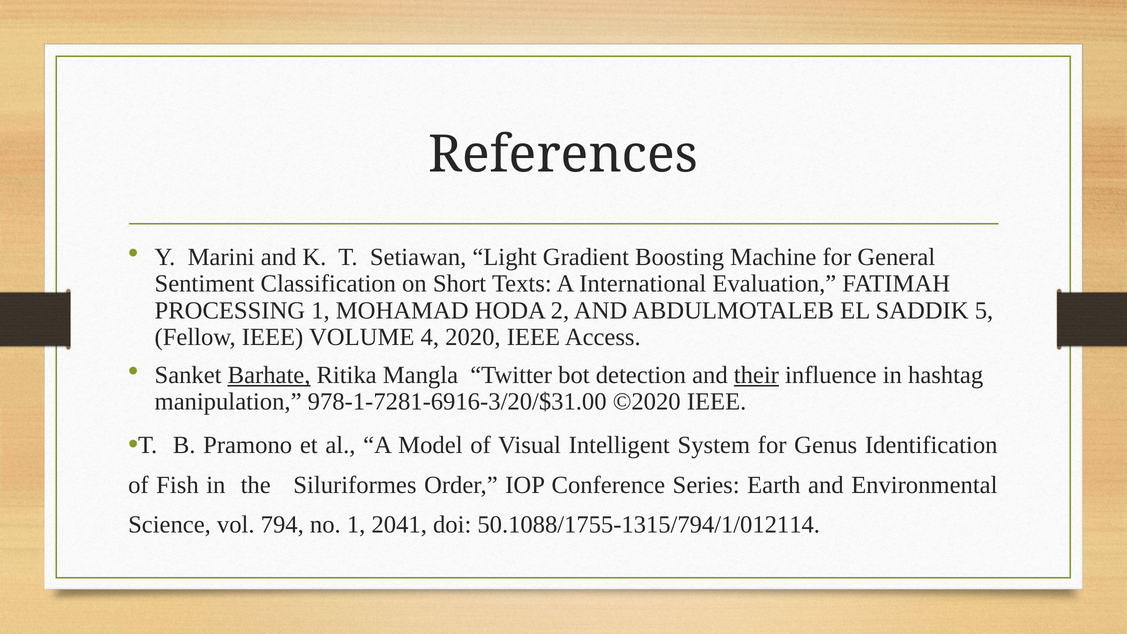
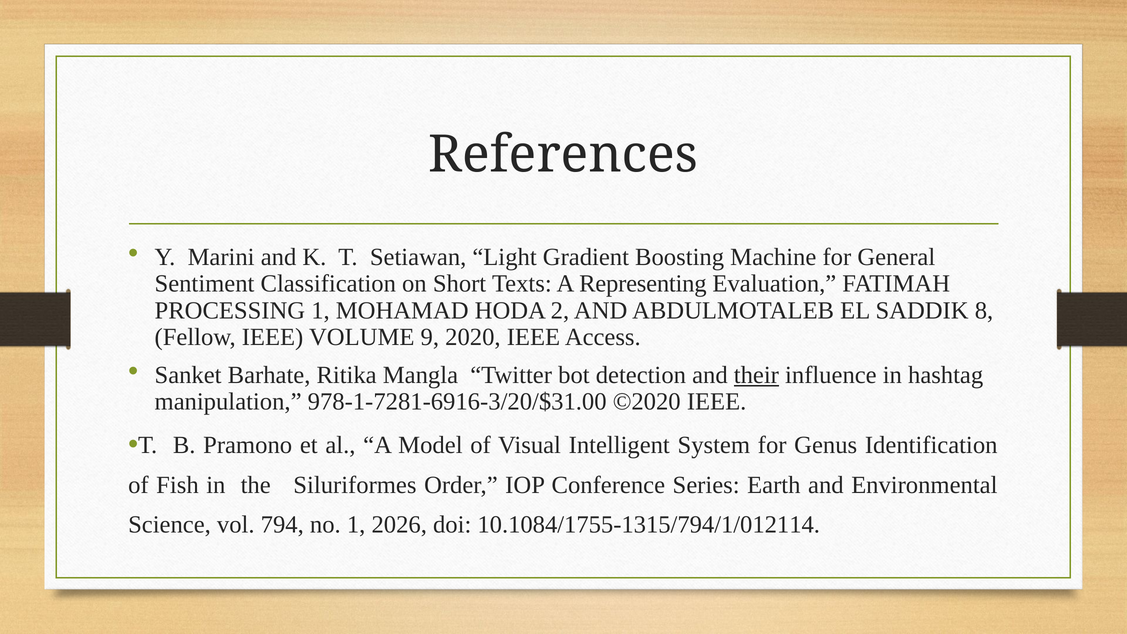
International: International -> Representing (643, 284)
5: 5 -> 8 (984, 310)
4: 4 -> 9 (430, 337)
Barhate underline: present -> none (269, 375)
2041: 2041 -> 2026 (399, 525)
50.1088/1755-1315/794/1/012114: 50.1088/1755-1315/794/1/012114 -> 10.1084/1755-1315/794/1/012114 (649, 525)
